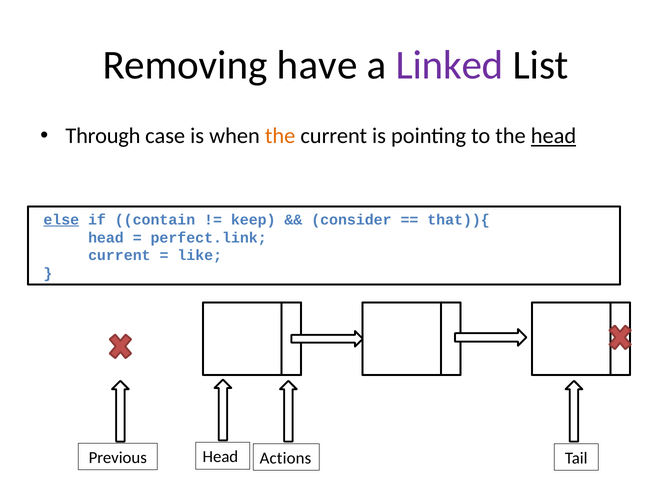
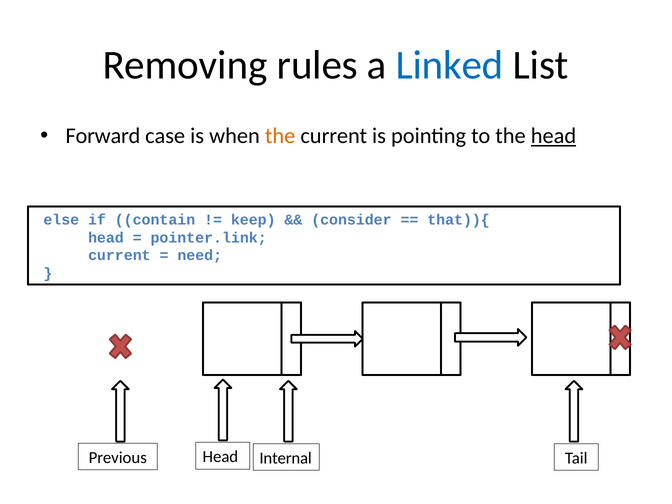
have: have -> rules (317, 65)
Linked colour: purple -> blue (450, 65)
Through: Through -> Forward (103, 136)
else underline: present -> none (61, 220)
perfect.link: perfect.link -> pointer.link (209, 238)
like: like -> need (200, 256)
Actions: Actions -> Internal (286, 458)
